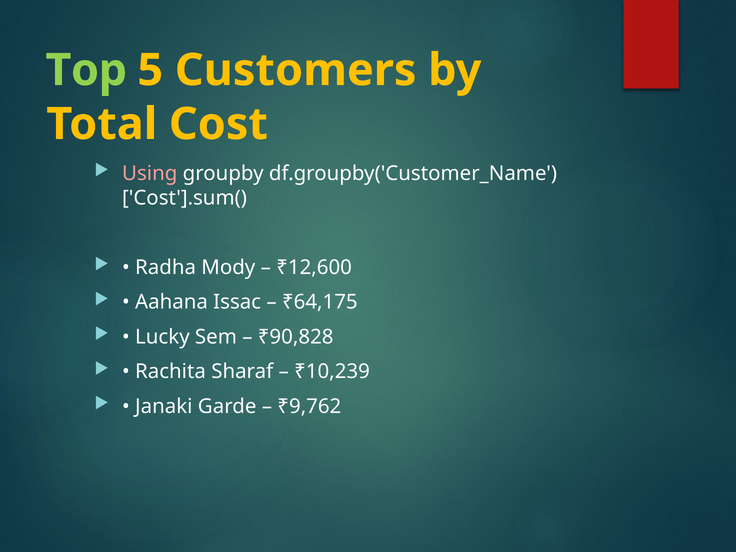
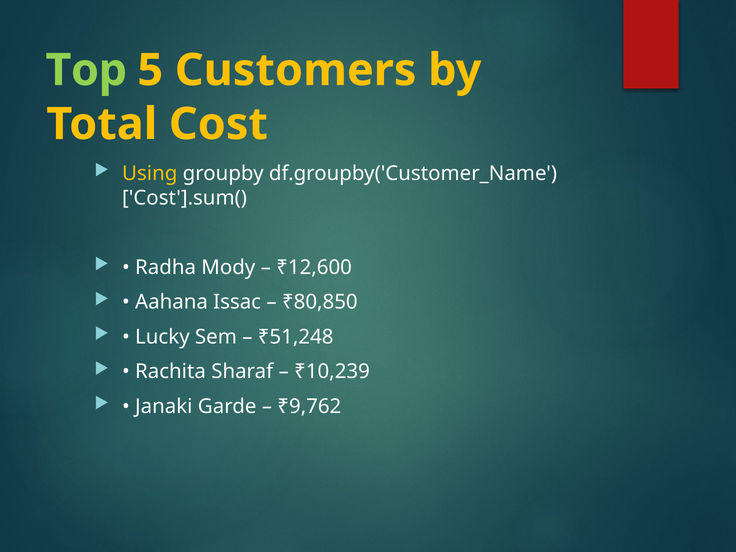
Using colour: pink -> yellow (150, 173)
₹64,175: ₹64,175 -> ₹80,850 (320, 302)
₹90,828: ₹90,828 -> ₹51,248 (296, 337)
